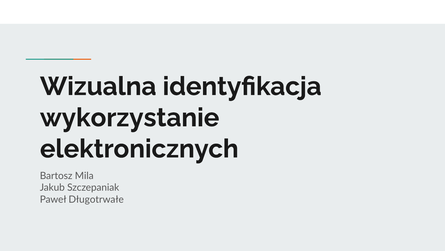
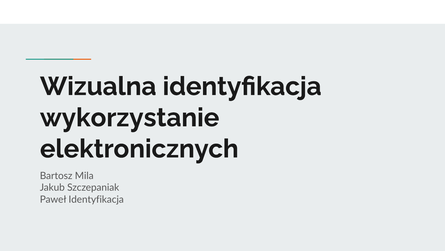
Paweł Długotrwałe: Długotrwałe -> Identyfikacja (96, 199)
